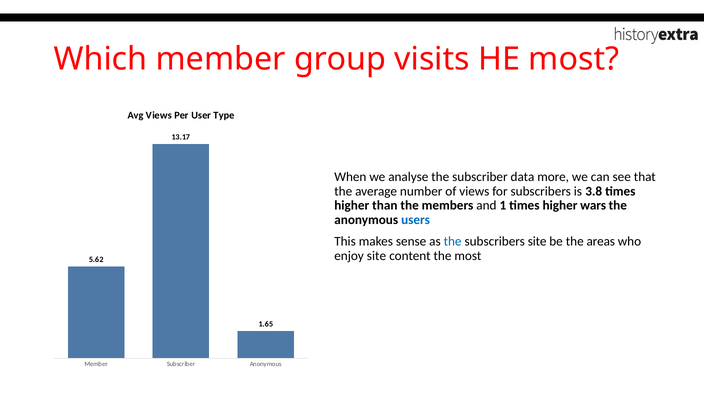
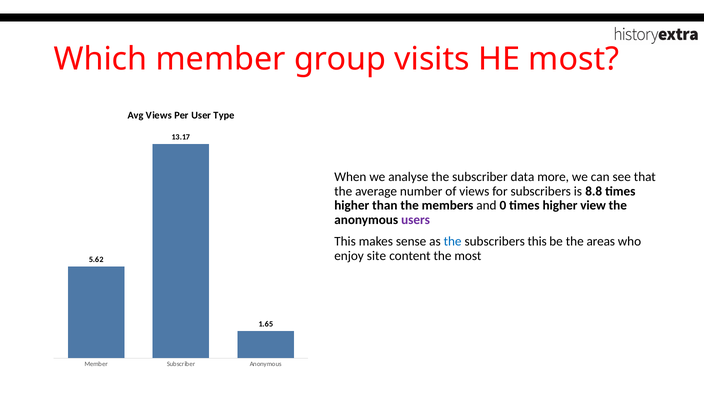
3.8: 3.8 -> 8.8 (594, 191)
1: 1 -> 0 (503, 206)
wars: wars -> view (593, 206)
users colour: blue -> purple (416, 220)
subscribers site: site -> this (537, 241)
